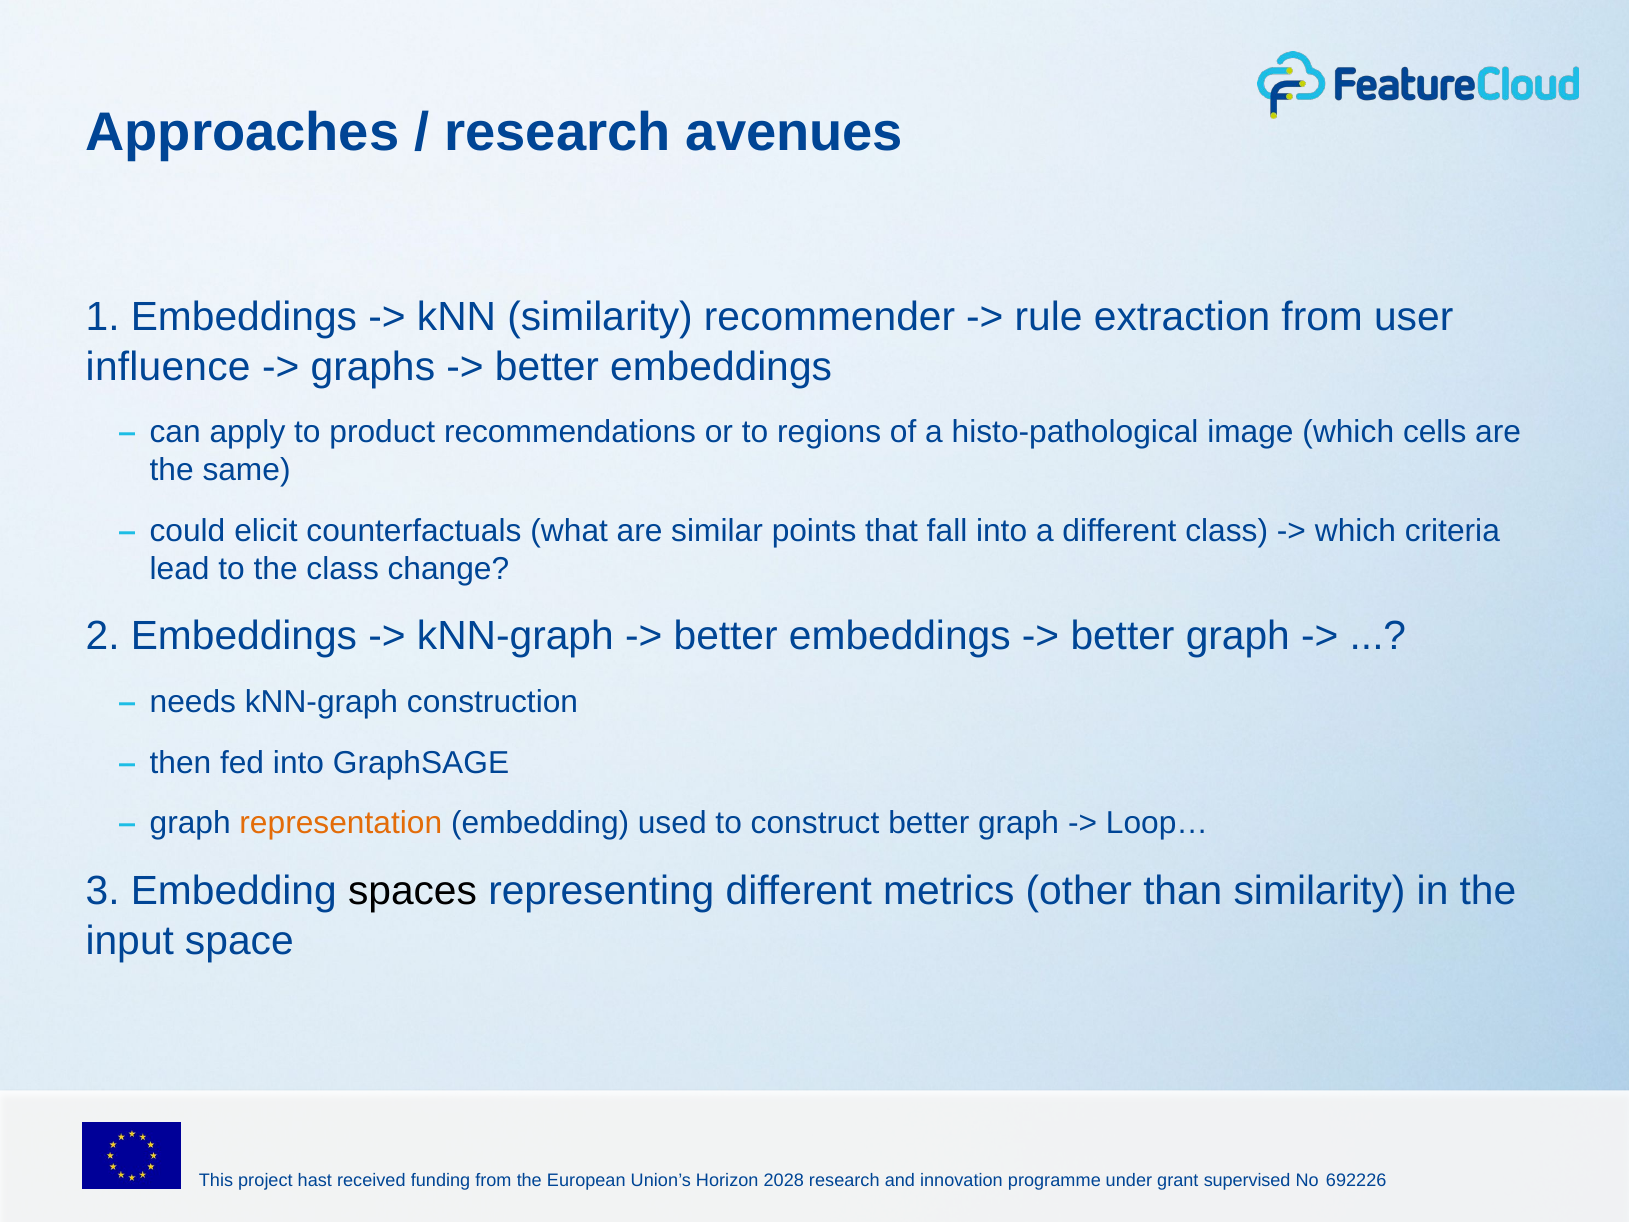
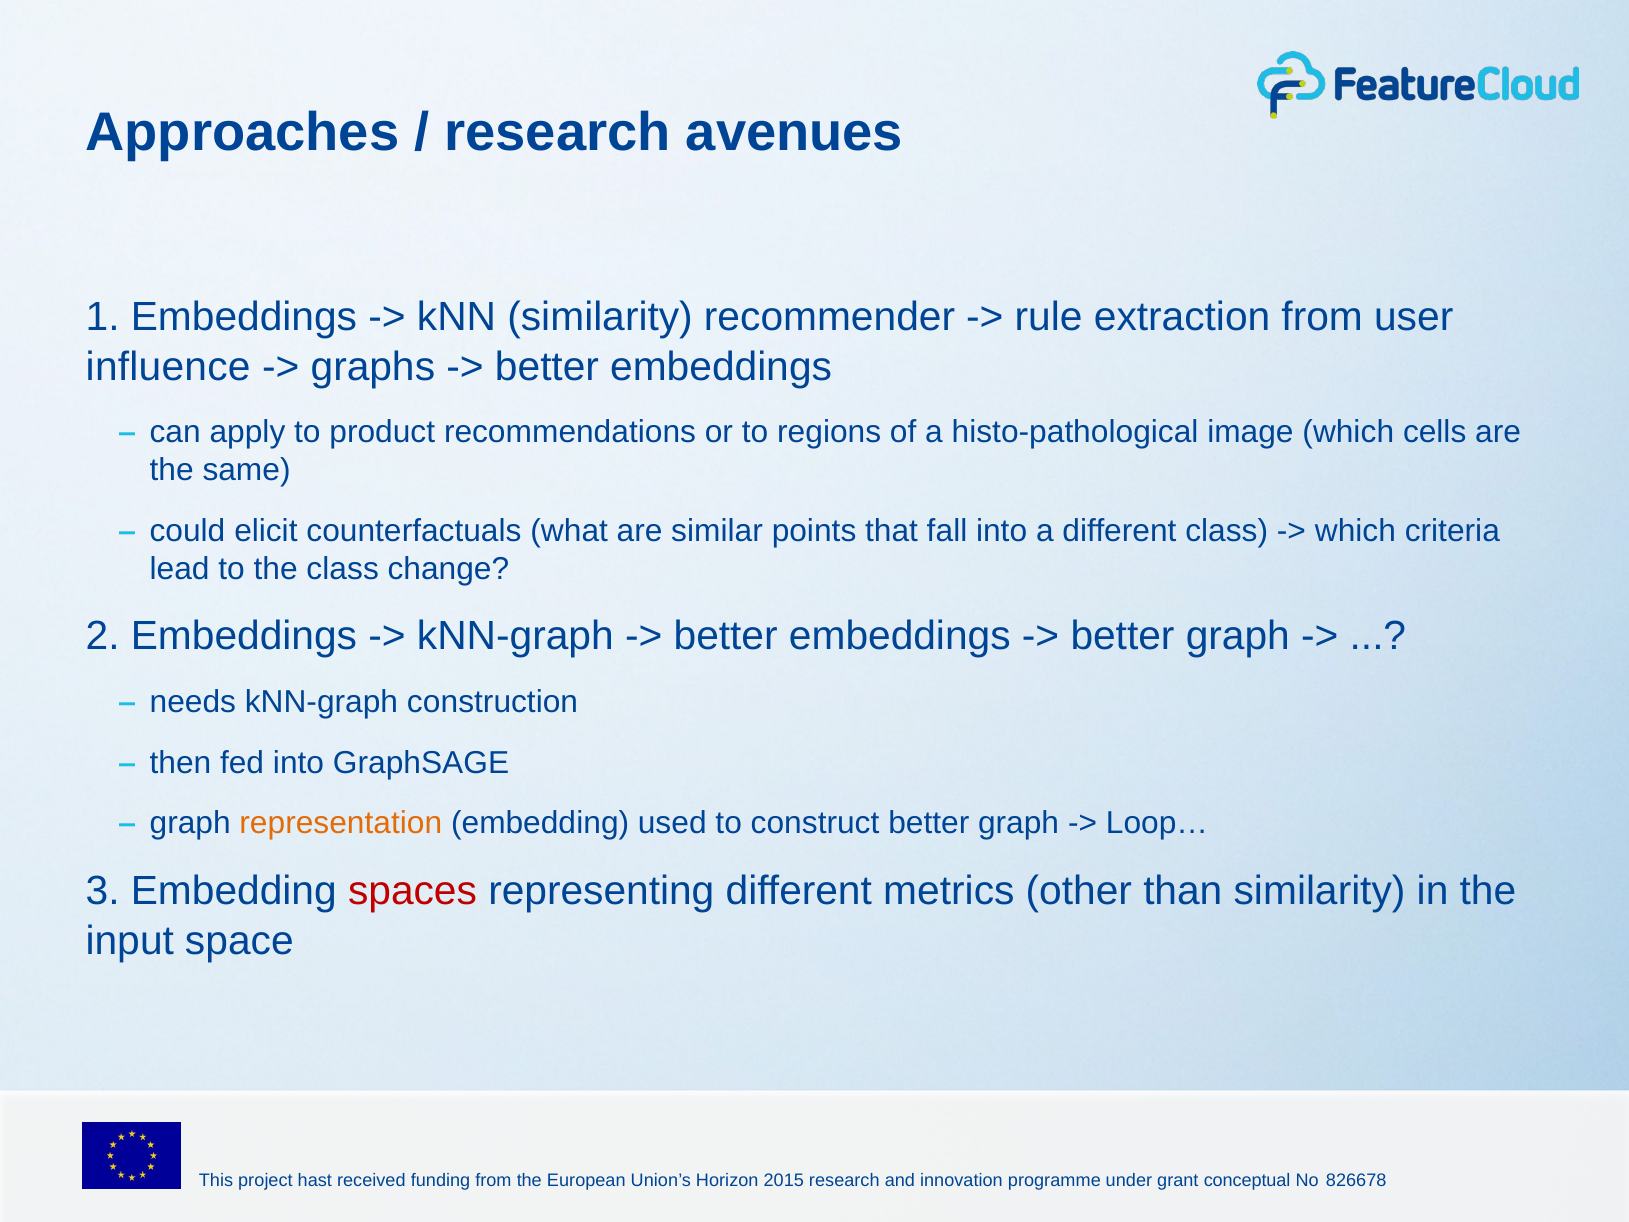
spaces colour: black -> red (413, 891)
2028: 2028 -> 2015 (784, 1181)
supervised: supervised -> conceptual (1247, 1181)
692226: 692226 -> 826678 (1356, 1181)
